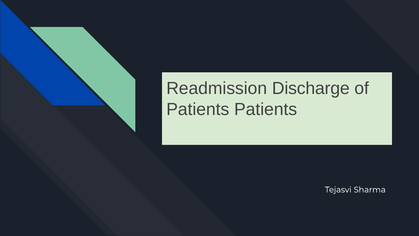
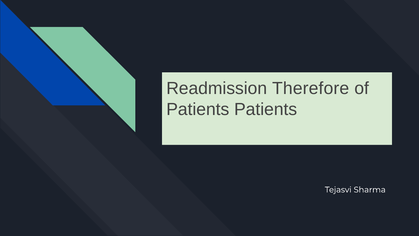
Discharge: Discharge -> Therefore (311, 88)
